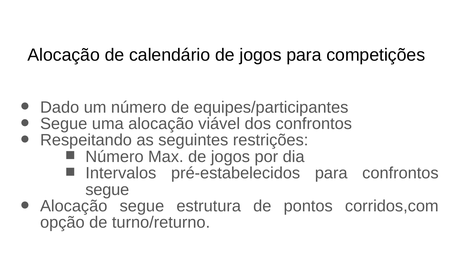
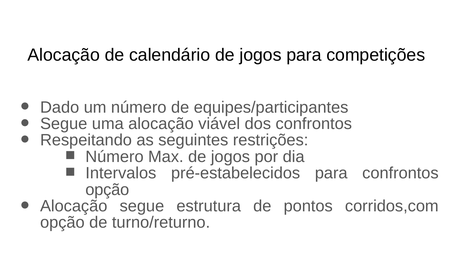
segue: segue -> opção (107, 190)
